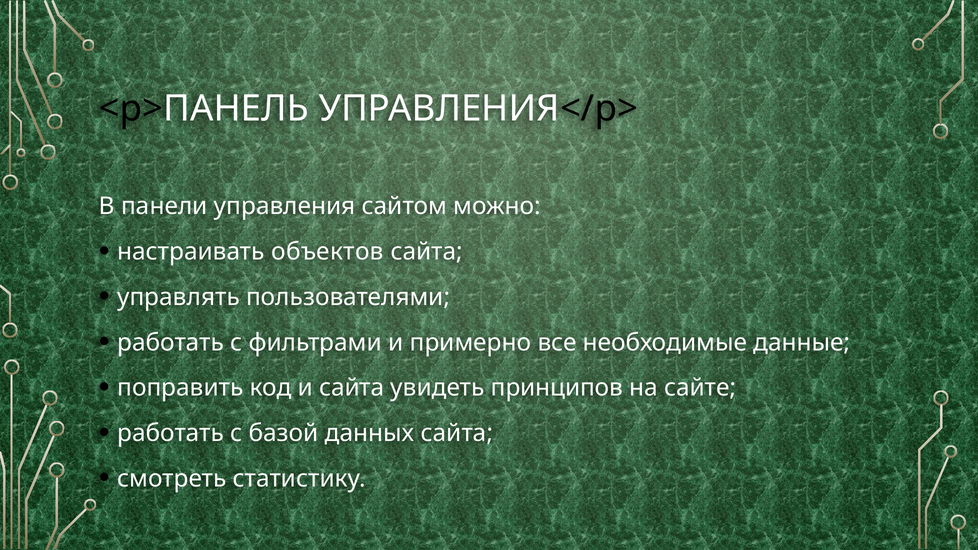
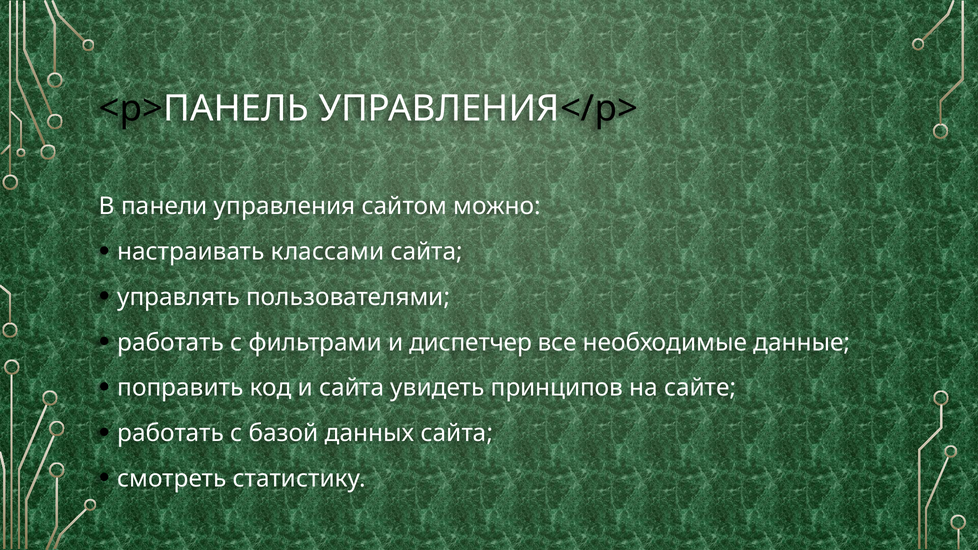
объектов: объектов -> классами (328, 252)
примерно: примерно -> диспетчер (471, 343)
